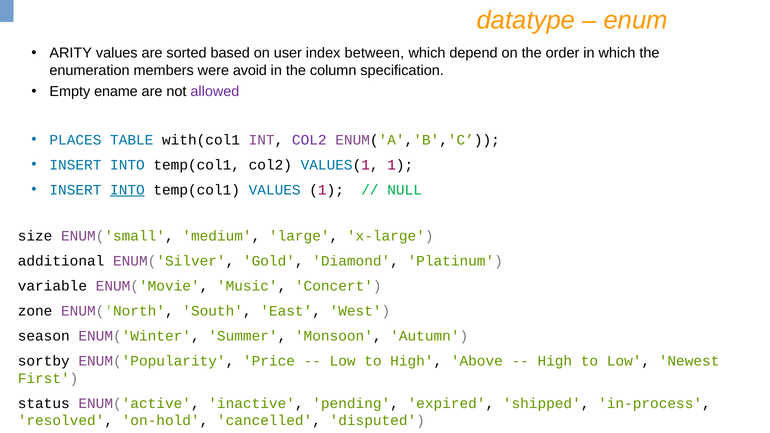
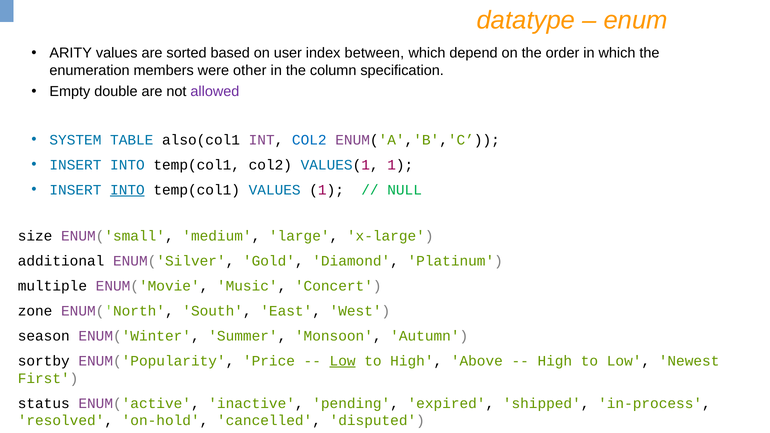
avoid: avoid -> other (250, 71)
ename: ename -> double (116, 92)
PLACES: PLACES -> SYSTEM (75, 140)
with(col1: with(col1 -> also(col1 (201, 140)
COL2 colour: purple -> blue (309, 140)
variable: variable -> multiple (52, 286)
Low underline: none -> present (343, 361)
